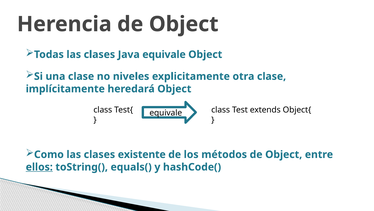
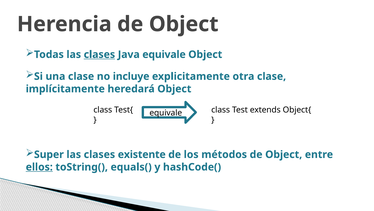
clases underline: none -> present (99, 54)
niveles: niveles -> incluye (131, 76)
Como: Como -> Super (49, 154)
